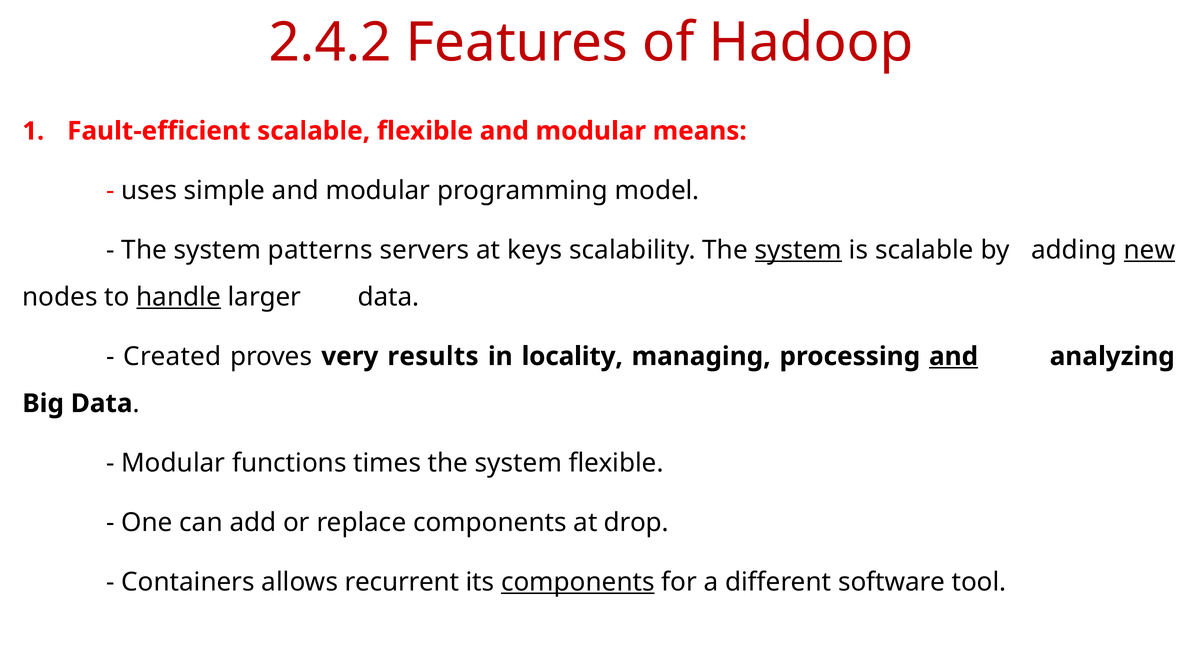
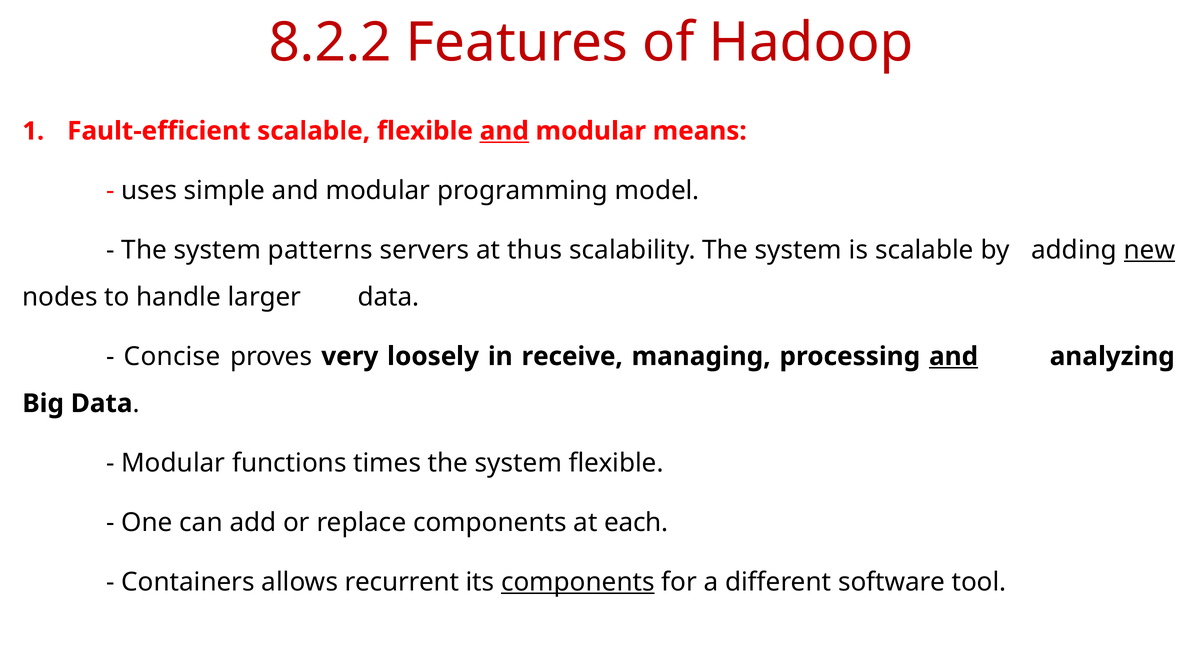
2.4.2: 2.4.2 -> 8.2.2 (330, 43)
and underline: none -> present (504, 131)
keys: keys -> thus (535, 250)
system underline: present -> none (798, 250)
handle underline: present -> none (179, 297)
Created: Created -> Concise (172, 357)
results: results -> loosely (433, 357)
locality: locality -> receive (572, 357)
drop: drop -> each (636, 523)
